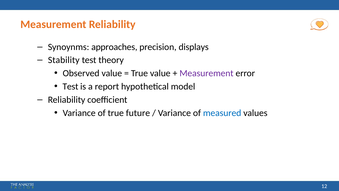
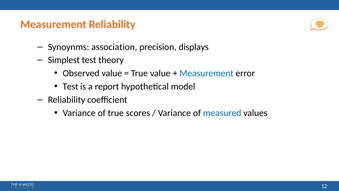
approaches: approaches -> association (114, 47)
Stability: Stability -> Simplest (64, 60)
Measurement colour: purple -> blue (206, 73)
future: future -> scores (138, 113)
